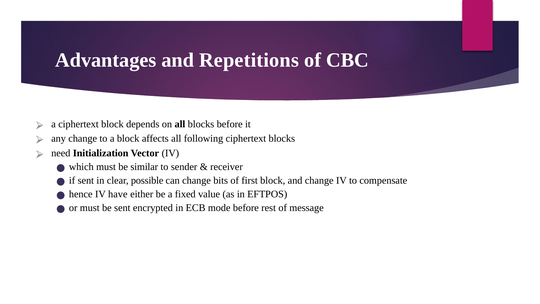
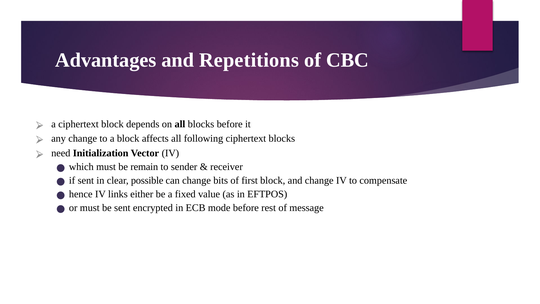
similar: similar -> remain (144, 167)
have: have -> links (118, 194)
